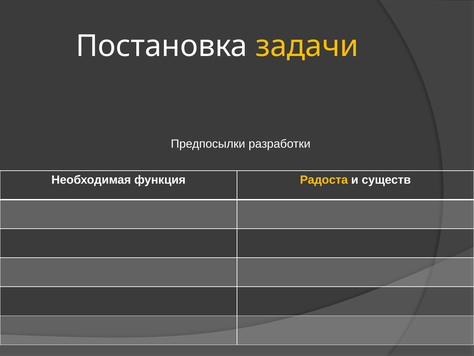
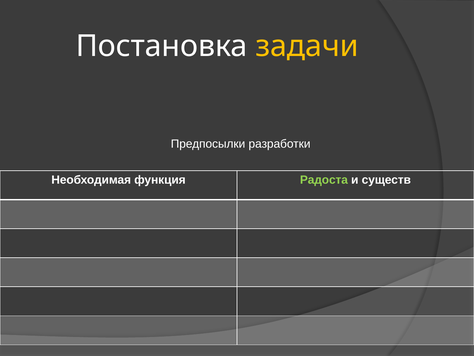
Радоста colour: yellow -> light green (324, 180)
